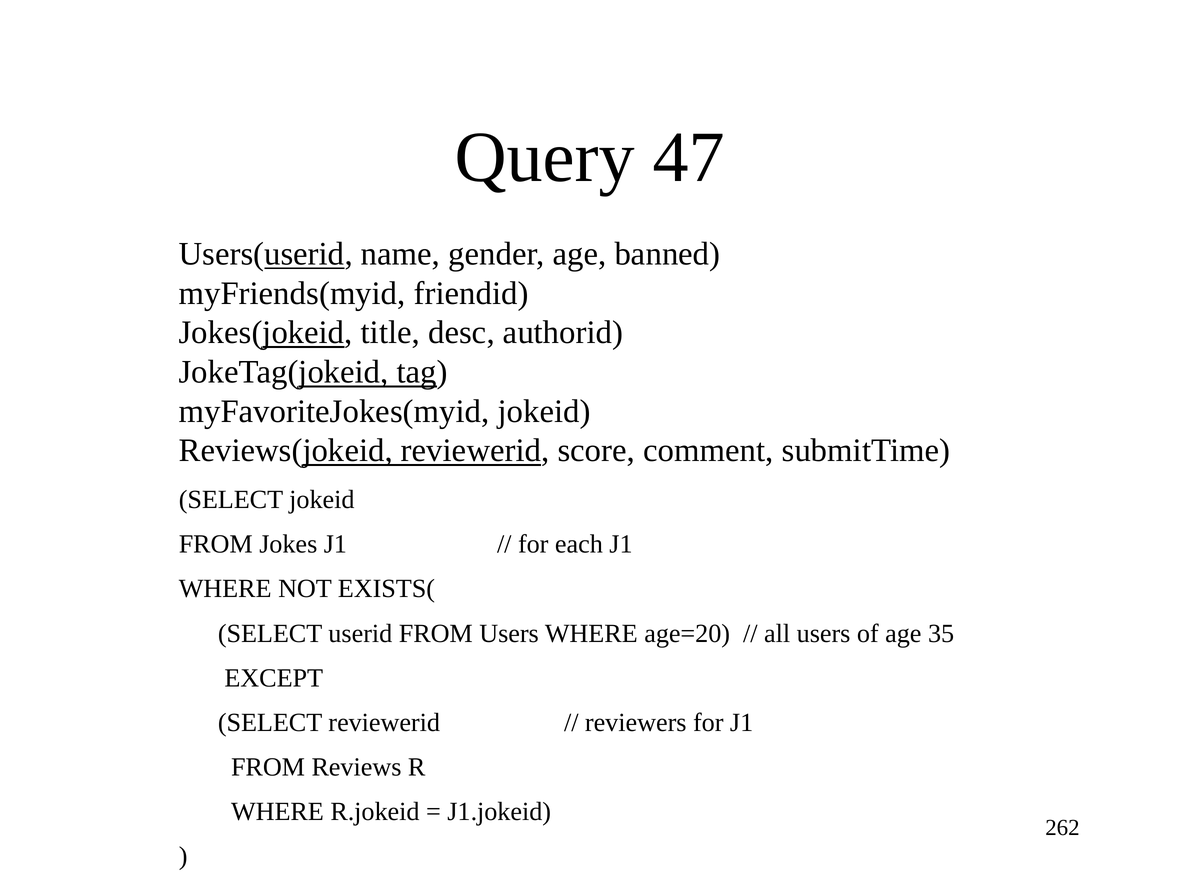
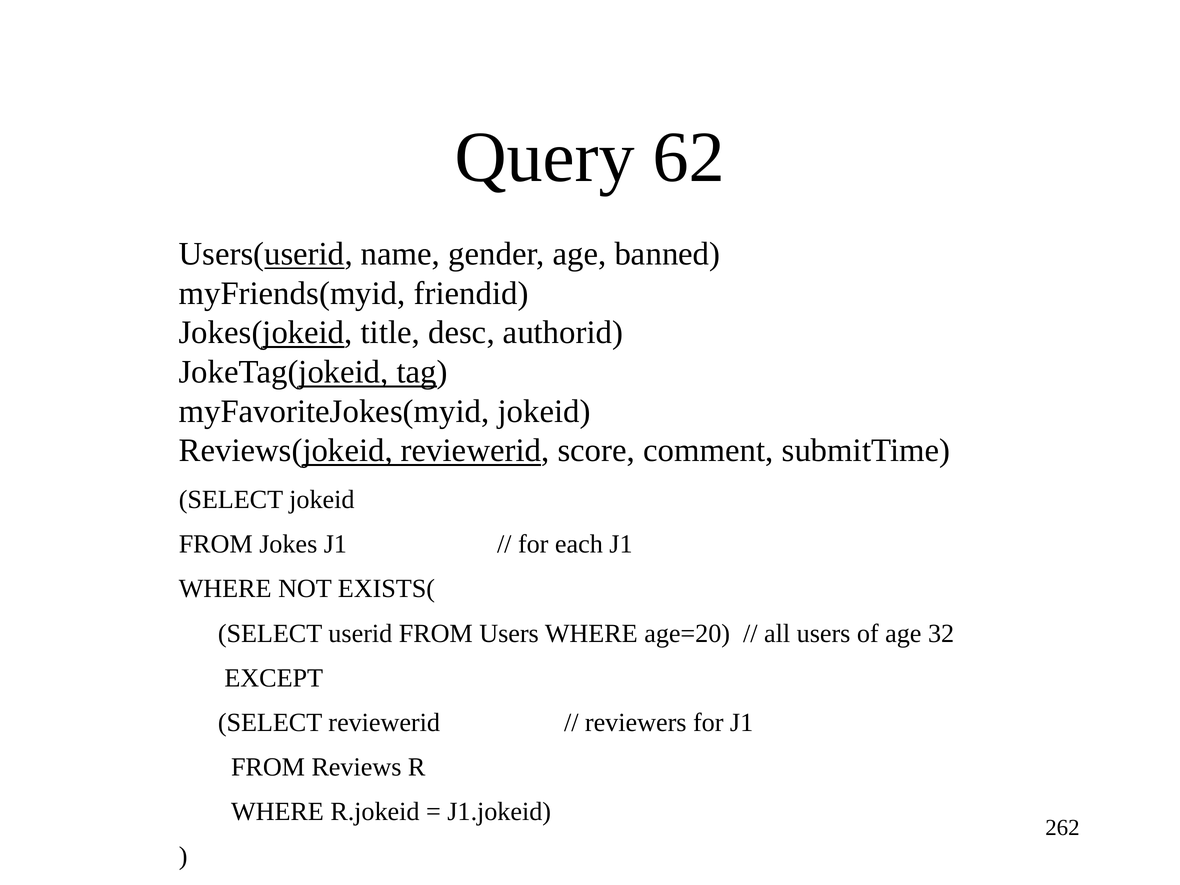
47: 47 -> 62 (689, 157)
35: 35 -> 32 (941, 633)
